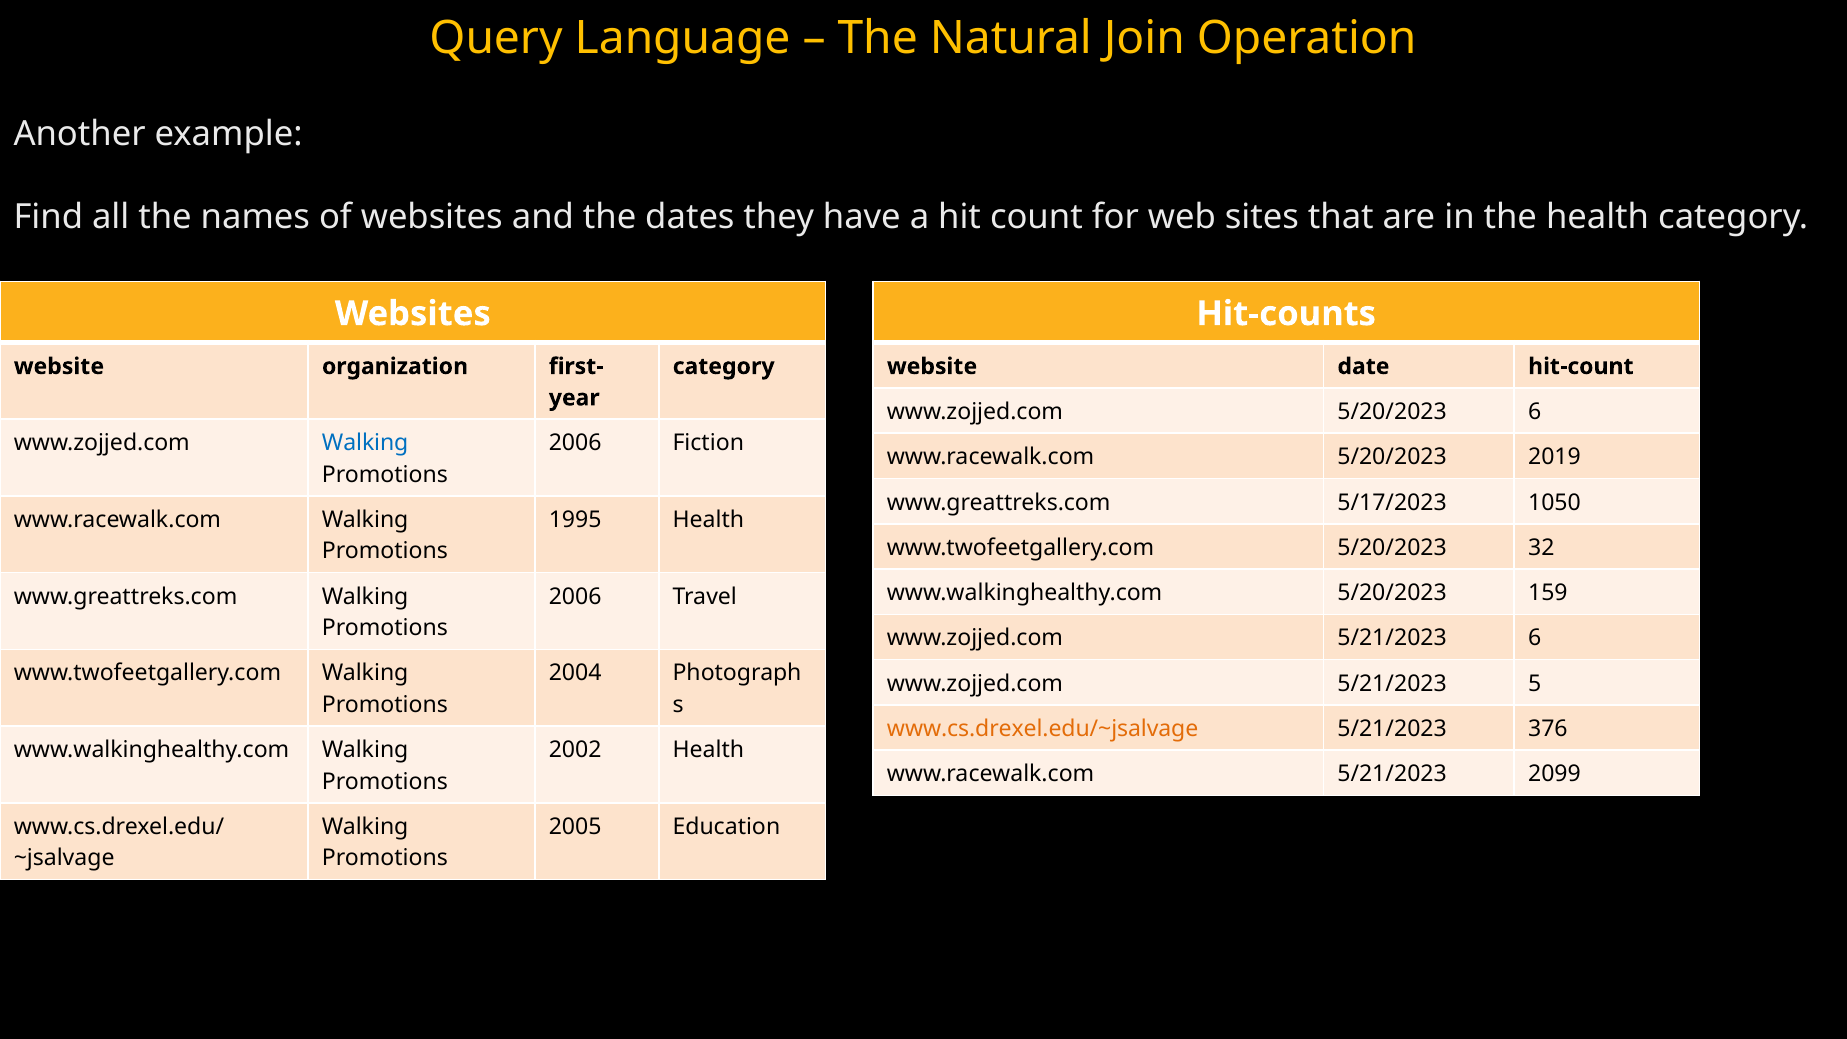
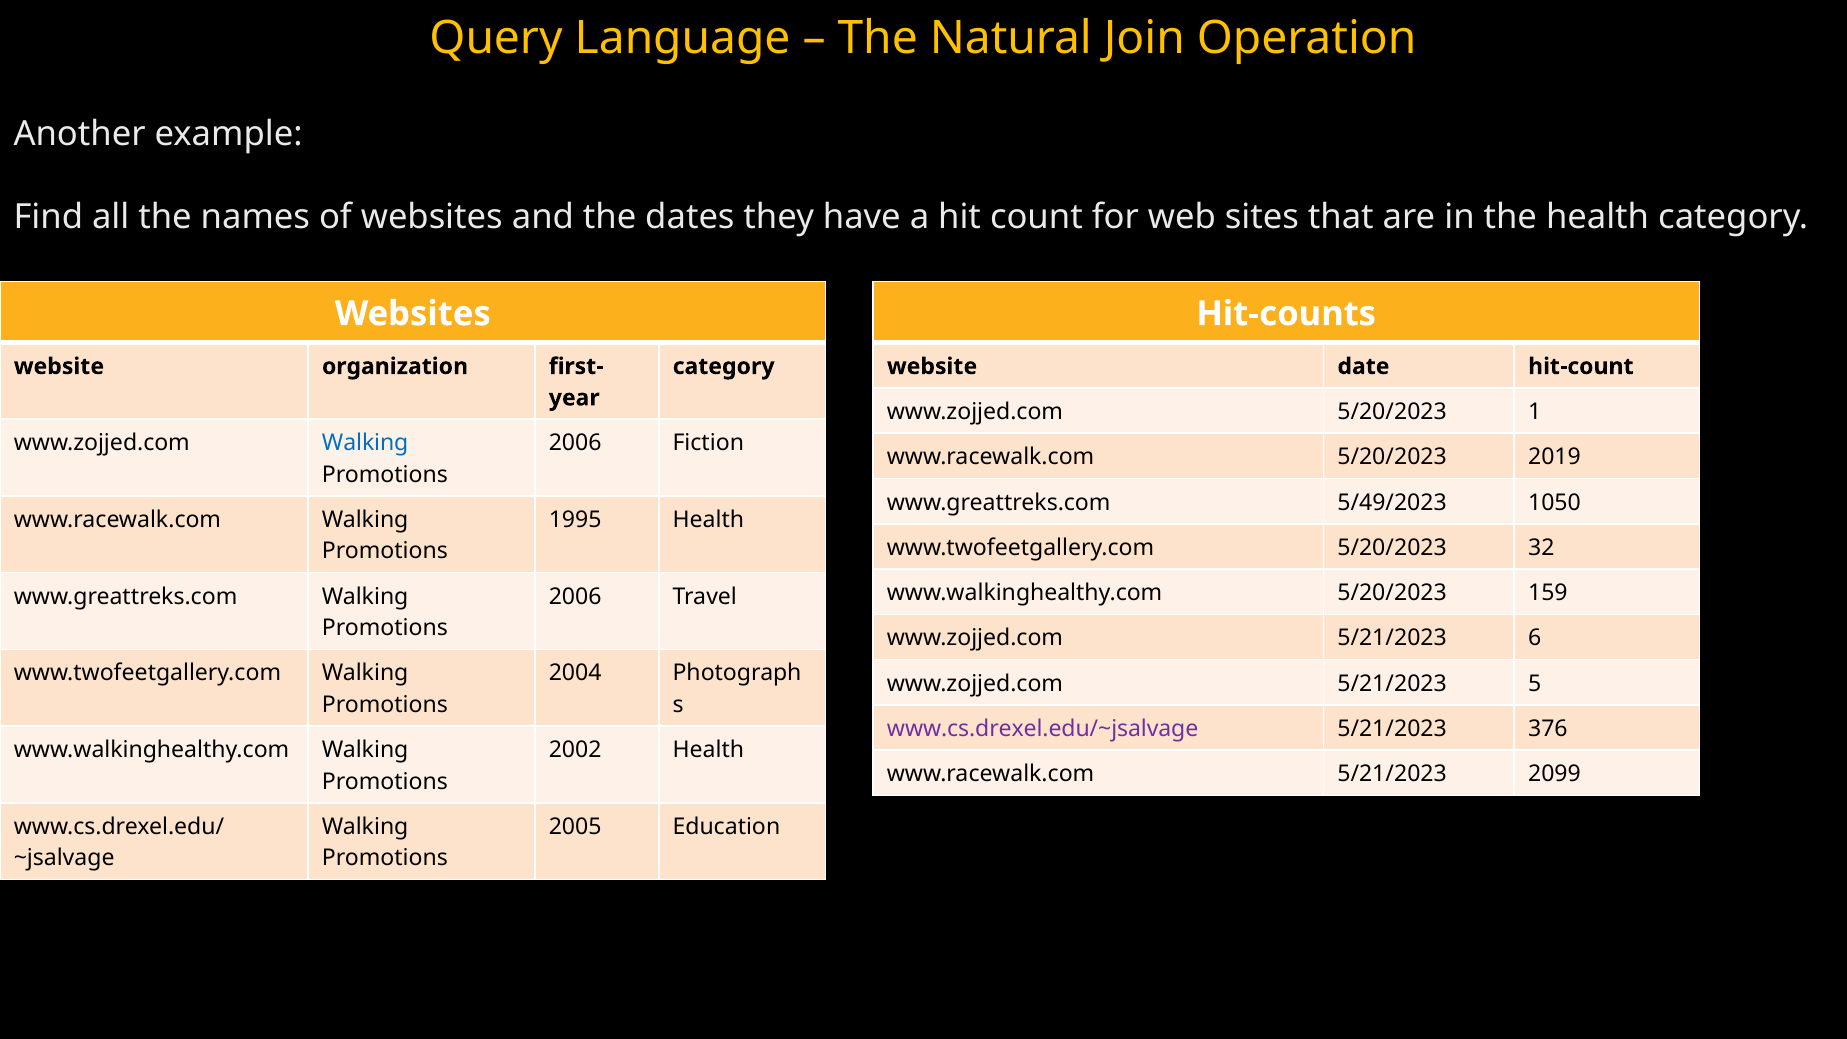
5/20/2023 6: 6 -> 1 (1535, 412)
5/17/2023: 5/17/2023 -> 5/49/2023 (1392, 502)
www.cs.drexel.edu/~jsalvage colour: orange -> purple (1043, 729)
